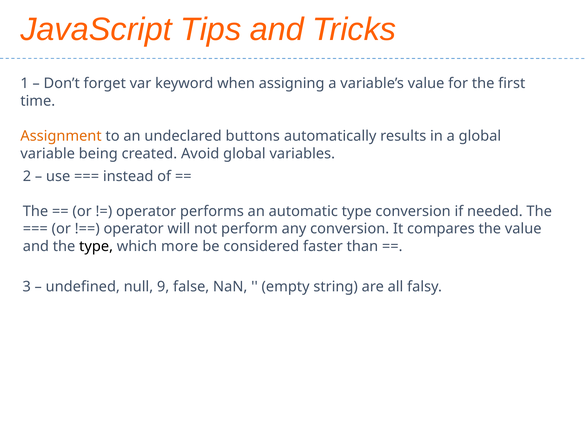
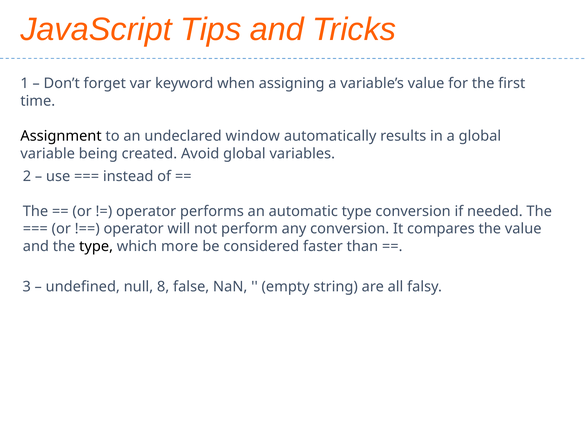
Assignment colour: orange -> black (61, 136)
buttons: buttons -> window (253, 136)
9: 9 -> 8 (163, 287)
